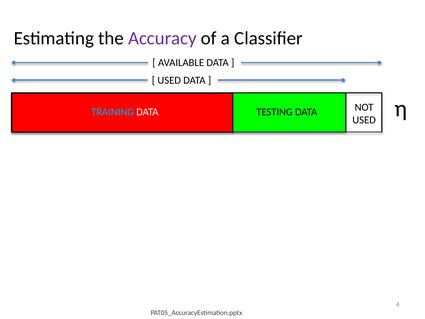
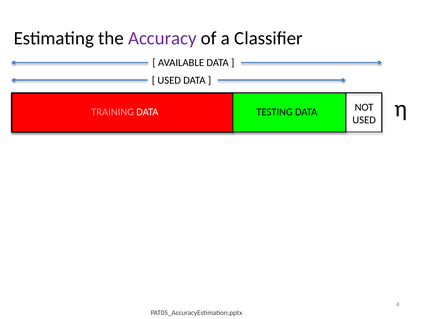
TRAINING colour: light blue -> pink (113, 112)
